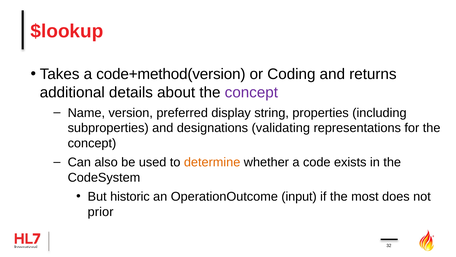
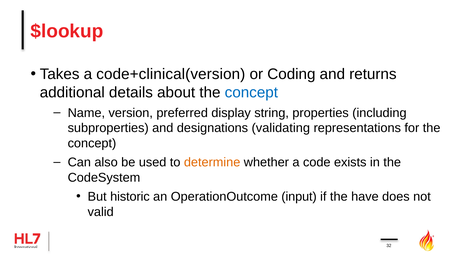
code+method(version: code+method(version -> code+clinical(version (171, 74)
concept colour: purple -> blue (251, 92)
most: most -> have (365, 196)
prior: prior -> valid (101, 211)
